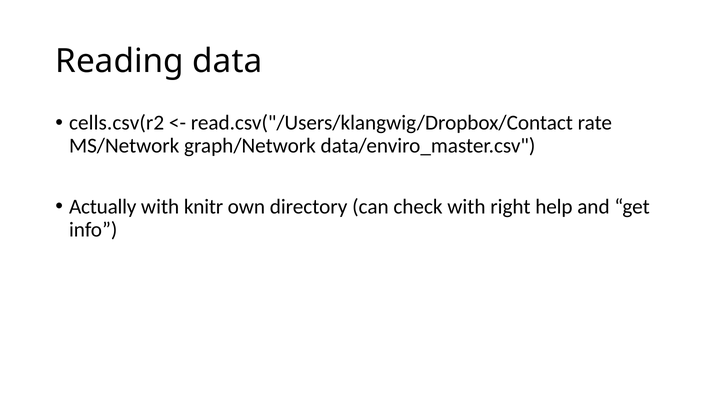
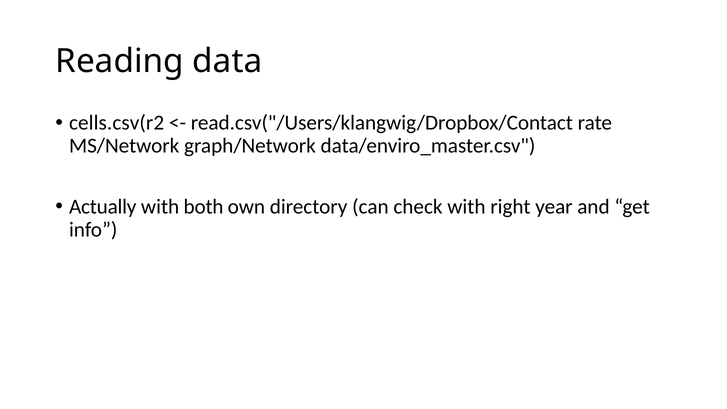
knitr: knitr -> both (204, 207)
help: help -> year (554, 207)
